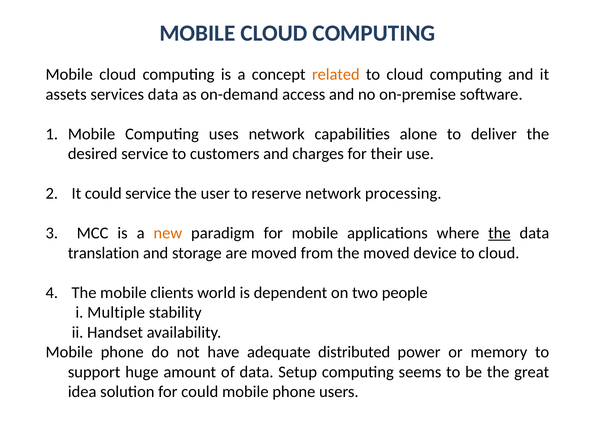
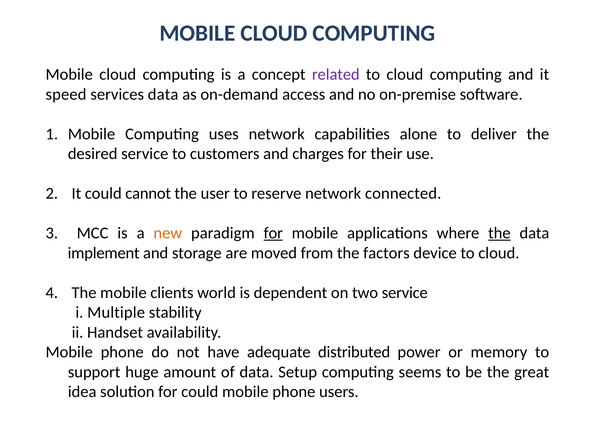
related colour: orange -> purple (336, 75)
assets: assets -> speed (66, 94)
could service: service -> cannot (148, 194)
processing: processing -> connected (403, 194)
for underline: none -> present (273, 233)
translation: translation -> implement (104, 253)
the moved: moved -> factors (386, 253)
two people: people -> service (405, 293)
